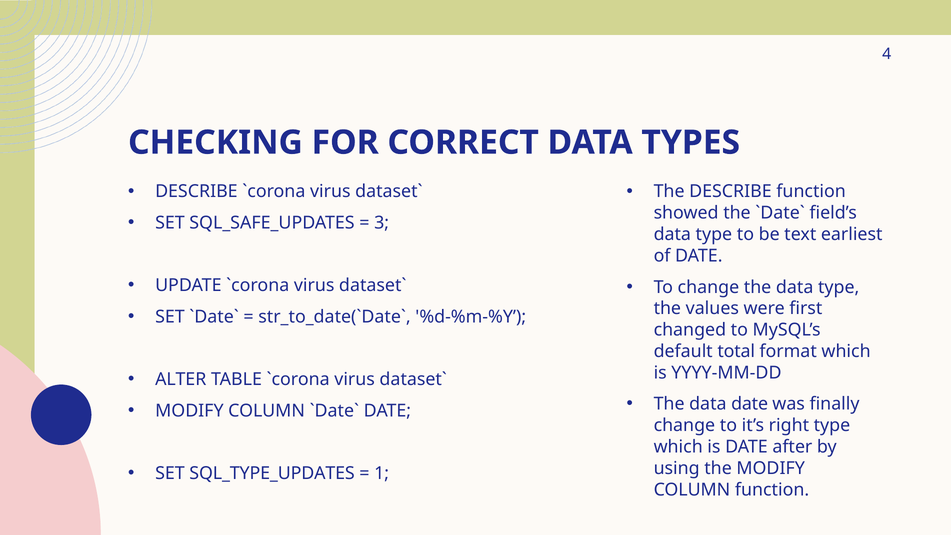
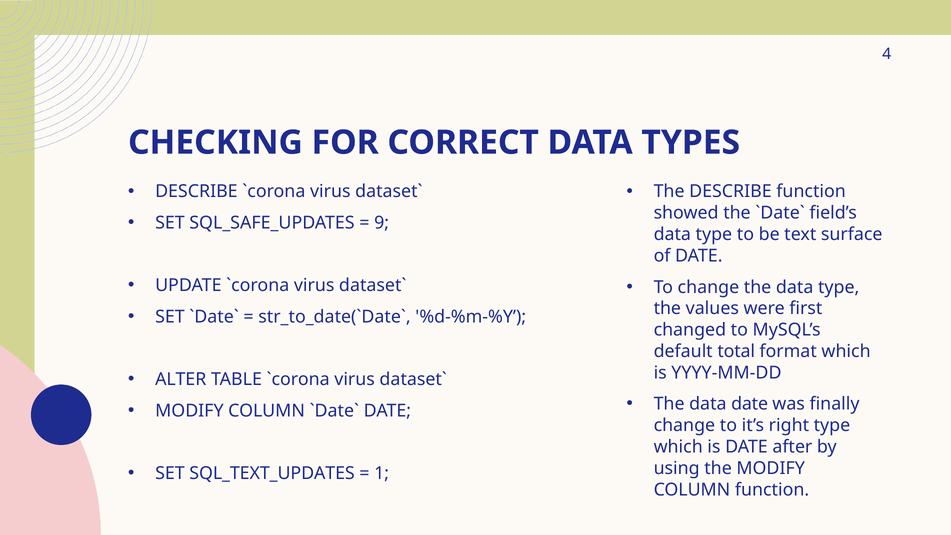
3: 3 -> 9 (382, 223)
earliest: earliest -> surface (852, 234)
SQL_TYPE_UPDATES: SQL_TYPE_UPDATES -> SQL_TEXT_UPDATES (272, 473)
